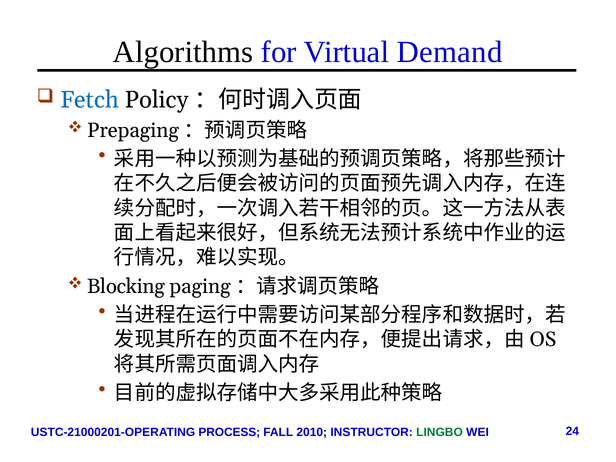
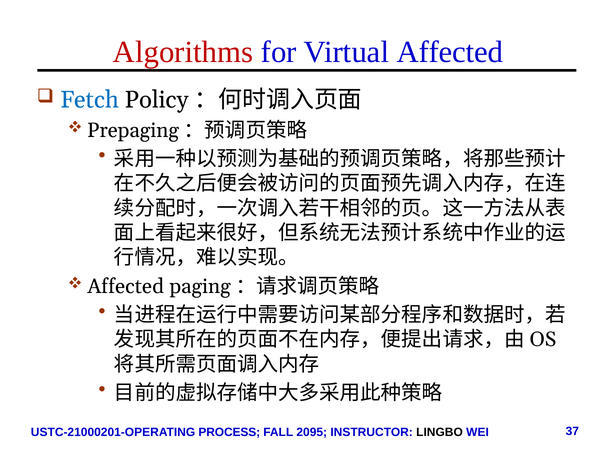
Algorithms colour: black -> red (183, 52)
Virtual Demand: Demand -> Affected (450, 52)
Blocking: Blocking -> Affected (126, 286)
2010: 2010 -> 2095 (312, 432)
LINGBO colour: green -> black (440, 432)
24: 24 -> 37 (572, 431)
